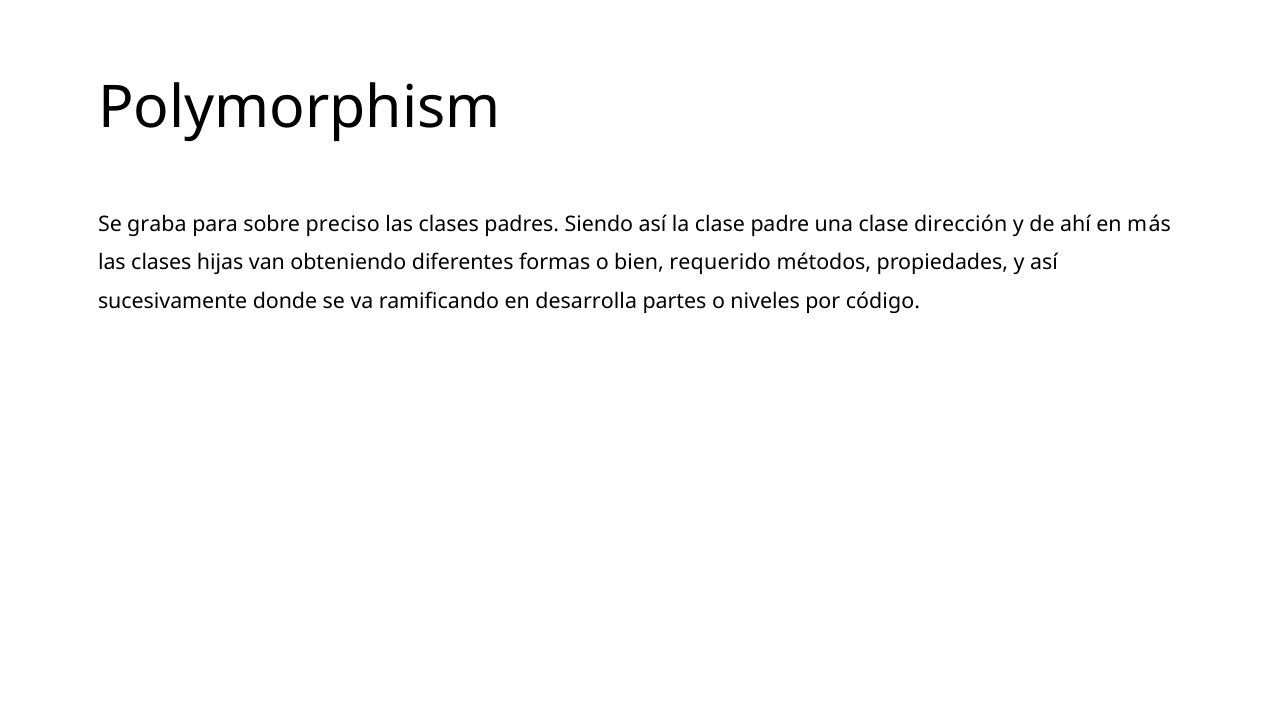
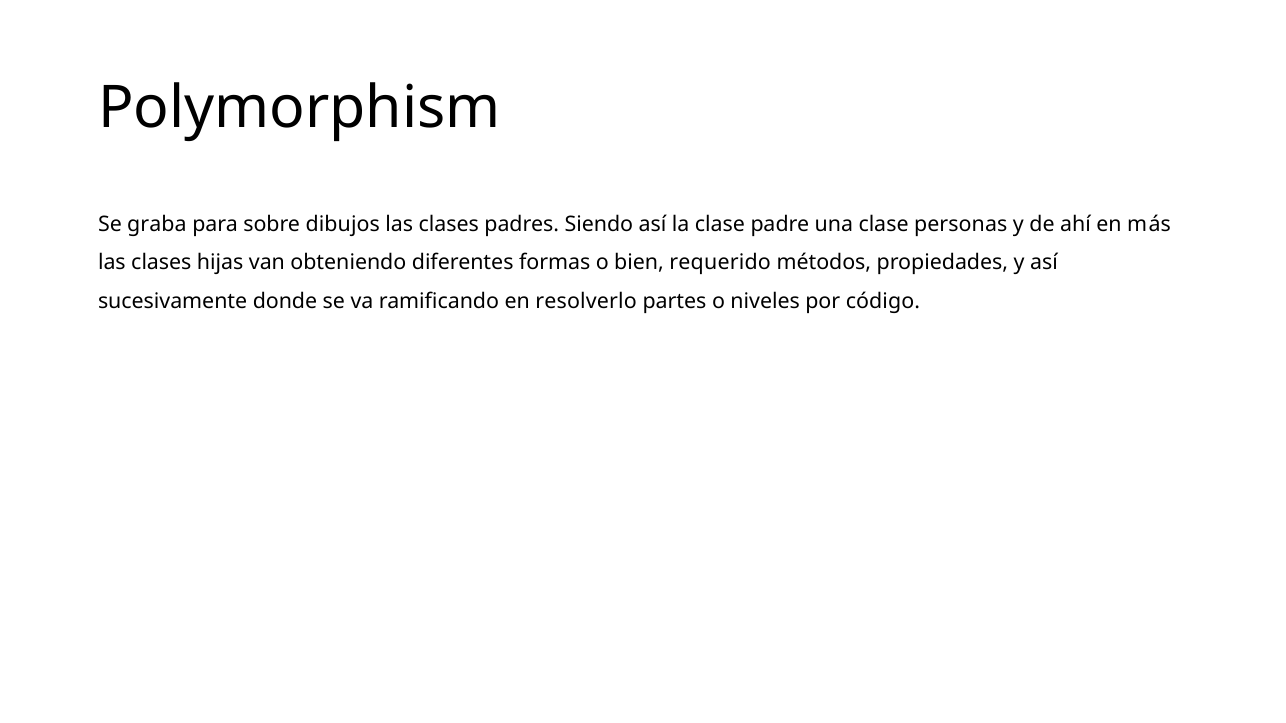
preciso: preciso -> dibujos (343, 225)
dirección: dirección -> personas (961, 225)
desarrolla: desarrolla -> resolverlo (586, 302)
